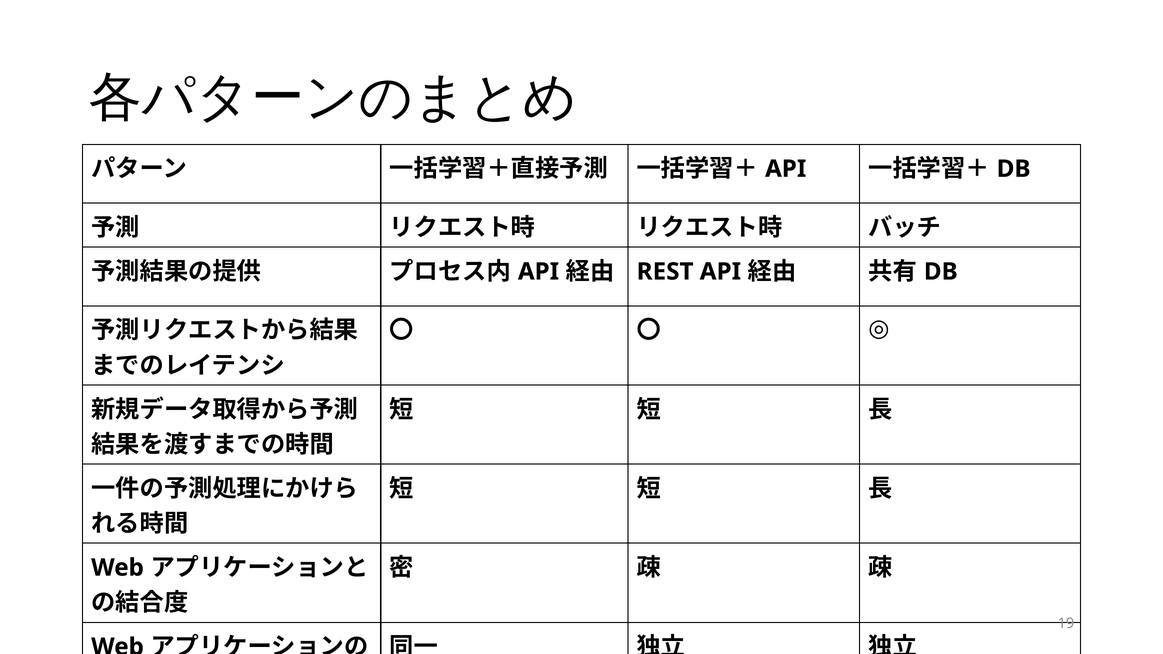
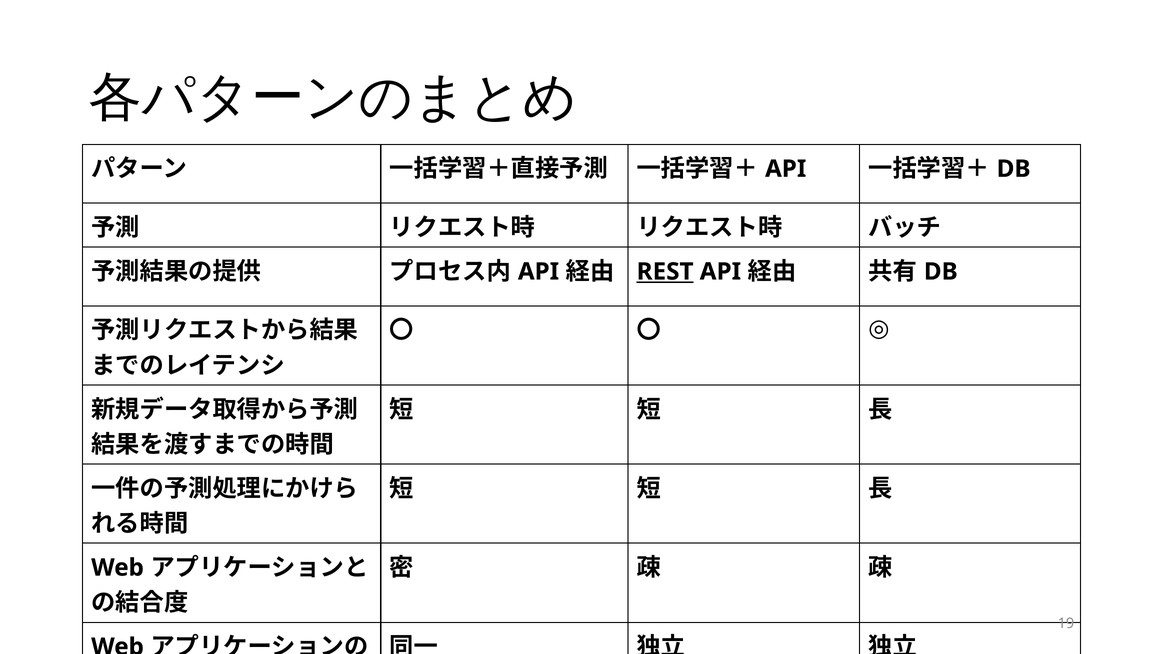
REST underline: none -> present (665, 272)
